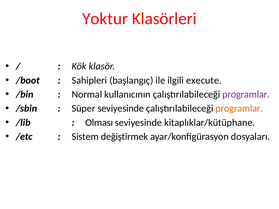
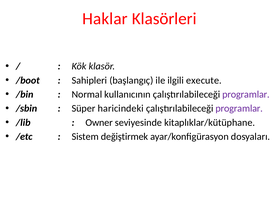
Yoktur: Yoktur -> Haklar (105, 19)
Süper seviyesinde: seviyesinde -> haricindeki (121, 109)
programlar colour: orange -> purple (239, 109)
Olması: Olması -> Owner (99, 123)
